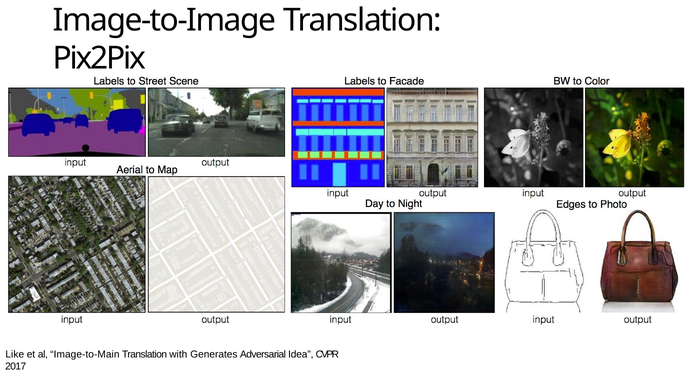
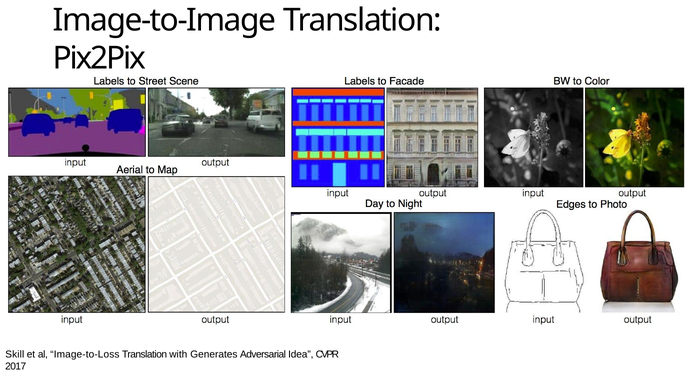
Like: Like -> Skill (15, 355)
Image-to-Main: Image-to-Main -> Image-to-Loss (85, 355)
